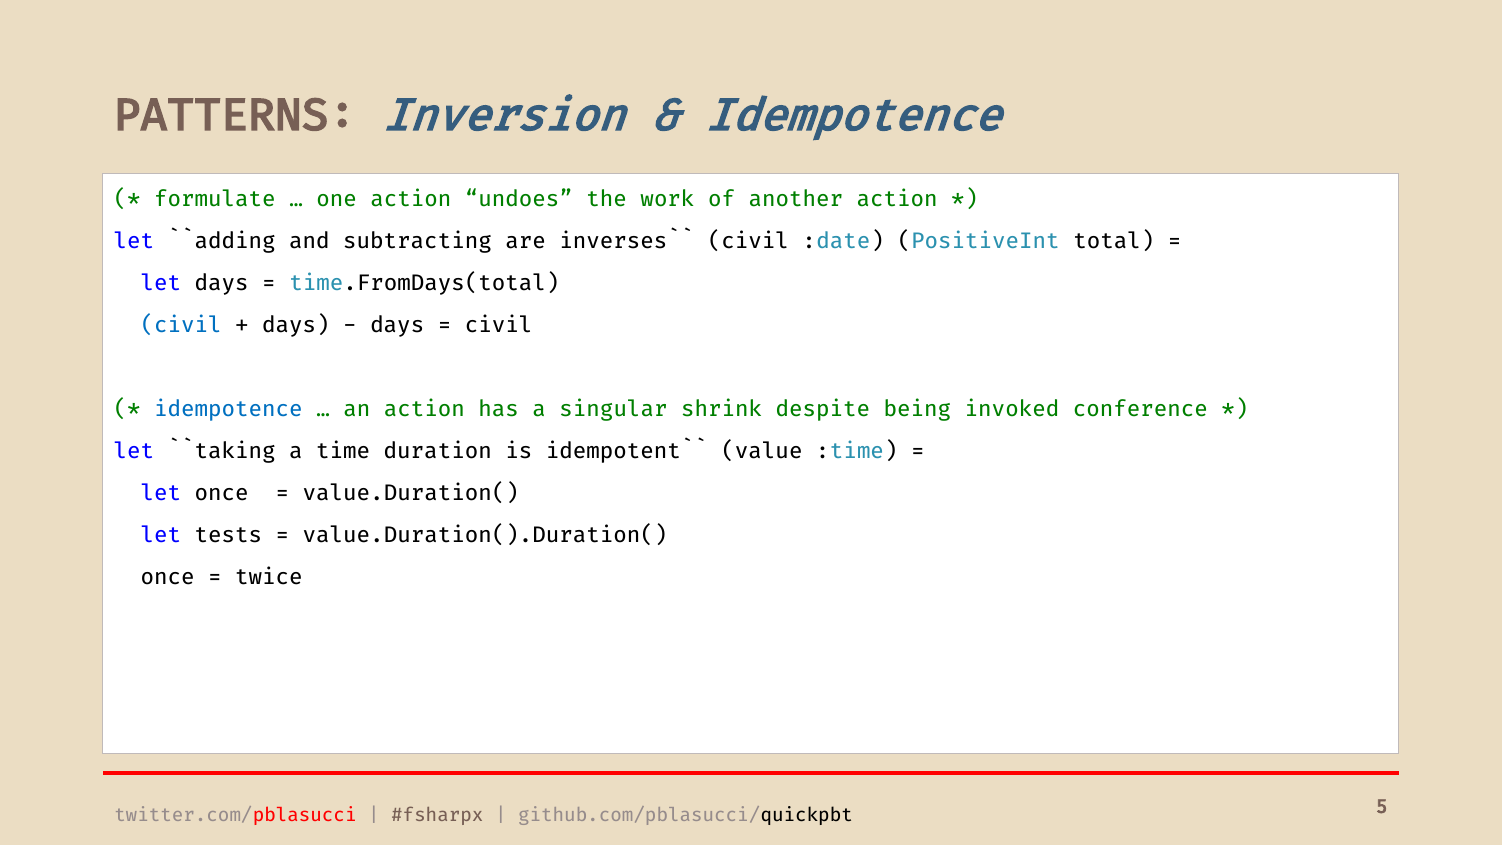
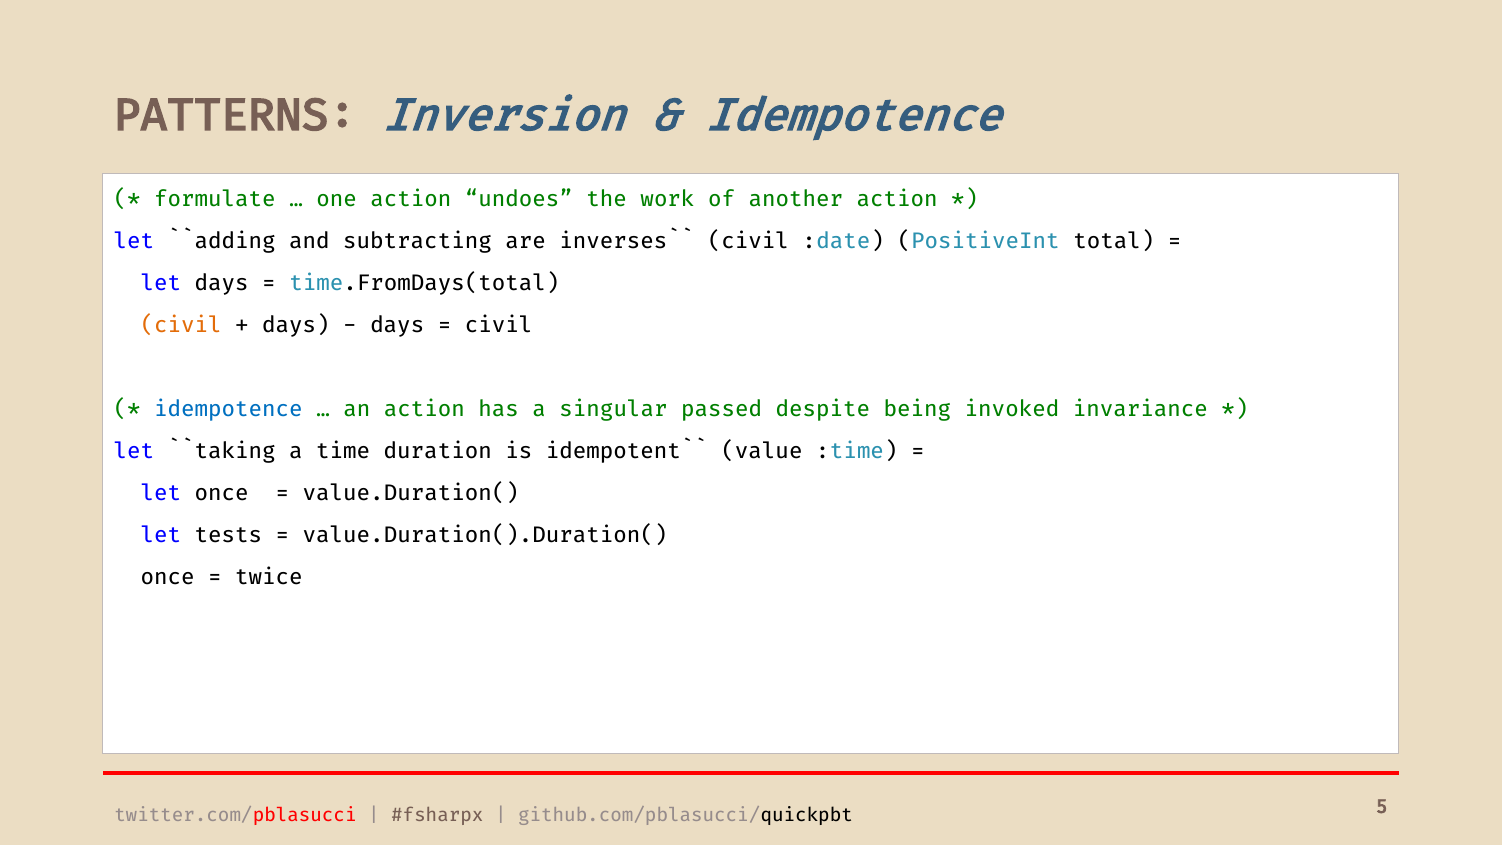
civil colour: blue -> orange (181, 325)
shrink: shrink -> passed (722, 409)
conference: conference -> invariance (1140, 409)
